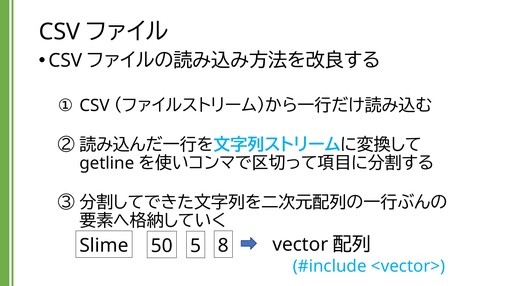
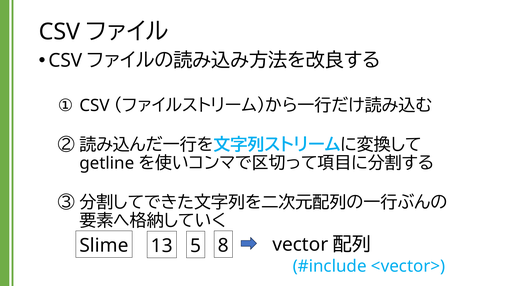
50: 50 -> 13 (162, 246)
